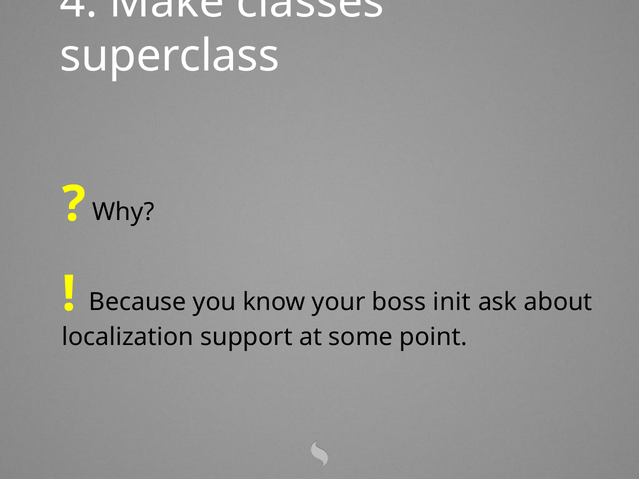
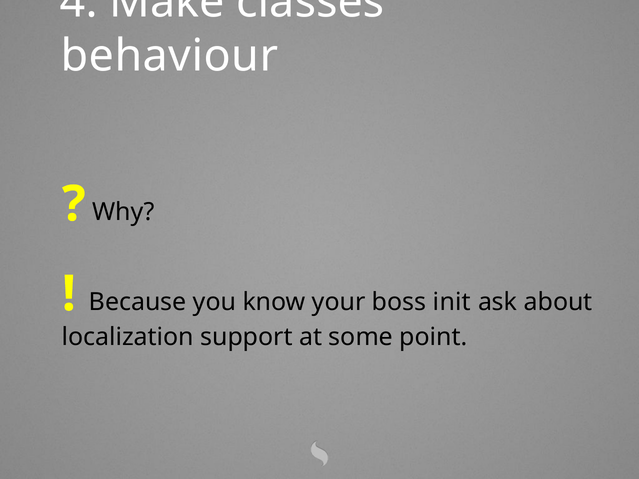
superclass: superclass -> behaviour (169, 56)
